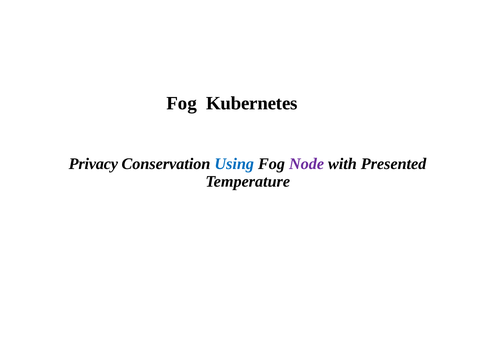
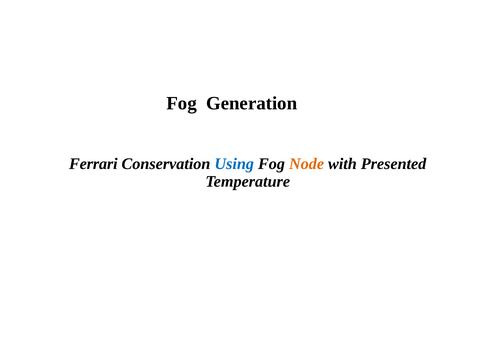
Kubernetes: Kubernetes -> Generation (252, 103)
Privacy: Privacy -> Ferrari (93, 164)
Node colour: purple -> orange (307, 164)
